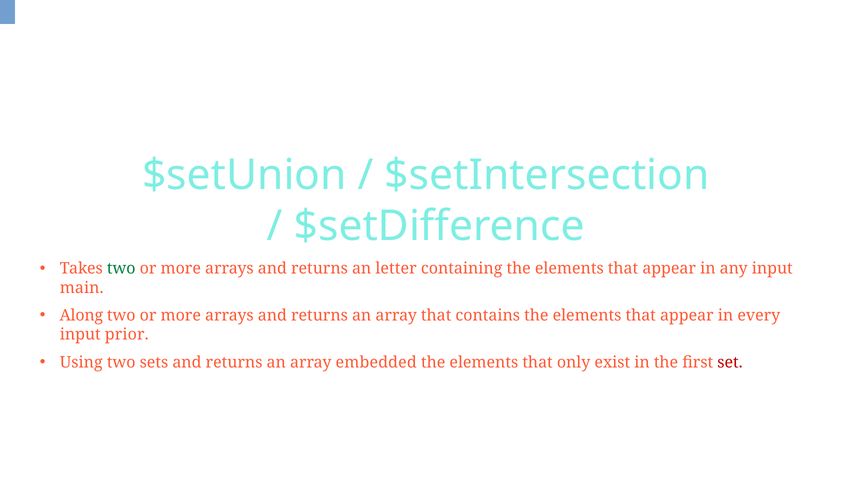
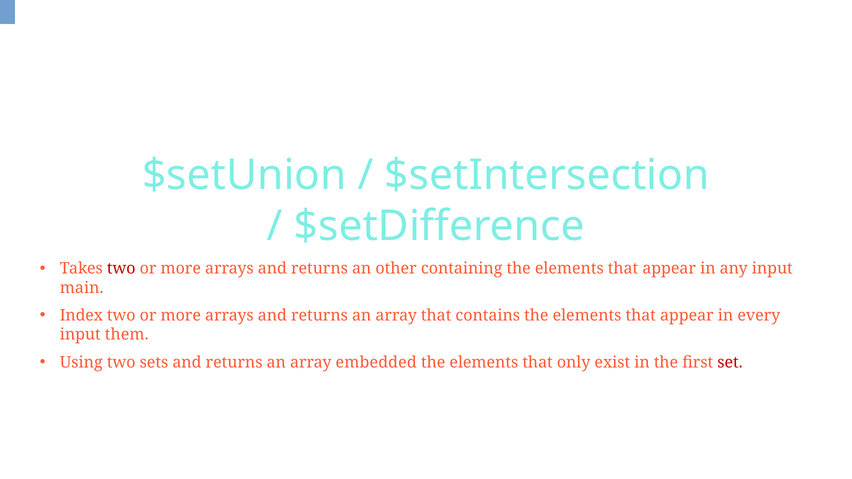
two colour: green -> red (121, 269)
letter: letter -> other (396, 269)
Along: Along -> Index (81, 316)
prior: prior -> them (127, 335)
